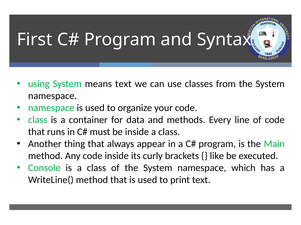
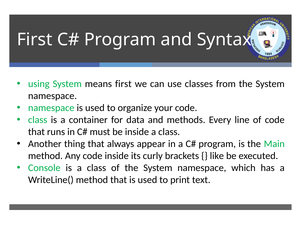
means text: text -> first (123, 84)
